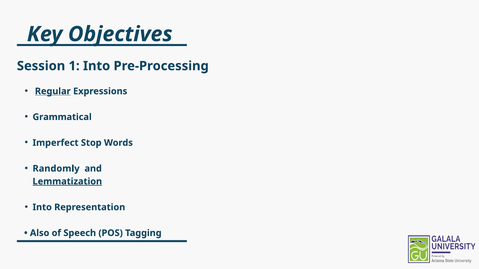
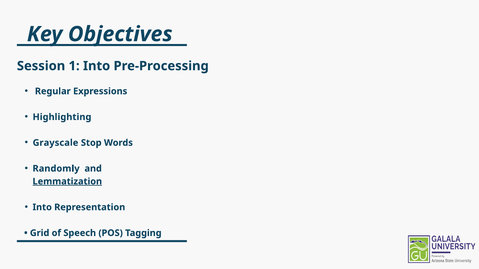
Regular underline: present -> none (53, 91)
Grammatical: Grammatical -> Highlighting (62, 117)
Imperfect: Imperfect -> Grayscale (55, 143)
Also: Also -> Grid (40, 233)
